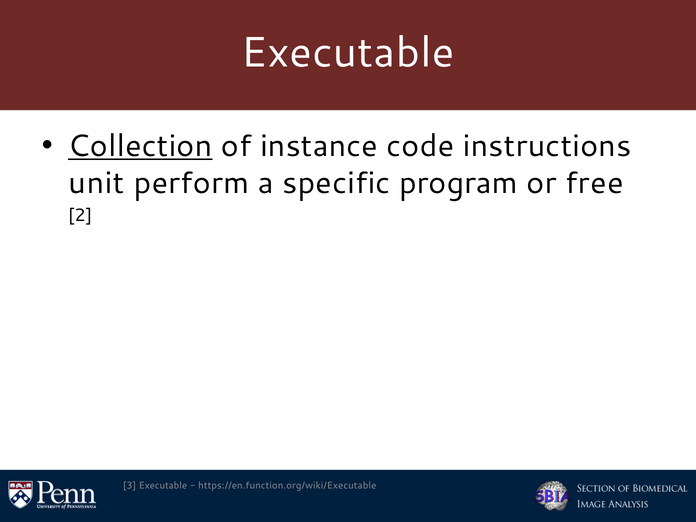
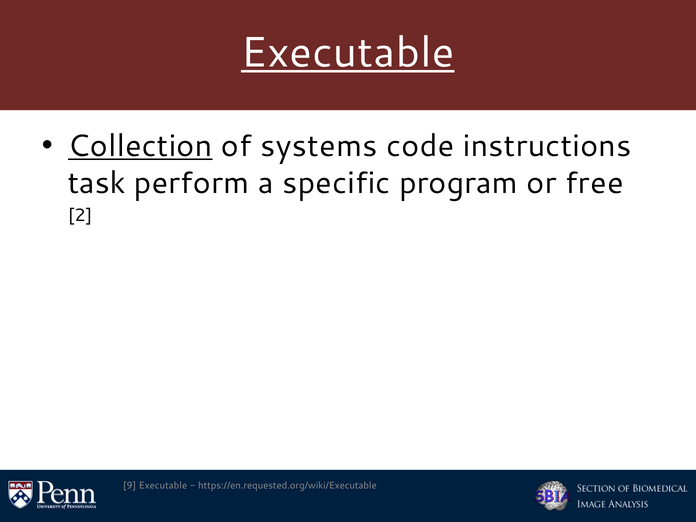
Executable underline: none -> present (348, 53)
instance: instance -> systems (319, 146)
unit: unit -> task (97, 183)
3: 3 -> 9 (130, 486)
https://en.function.org/wiki/Executable: https://en.function.org/wiki/Executable -> https://en.requested.org/wiki/Executable (287, 486)
